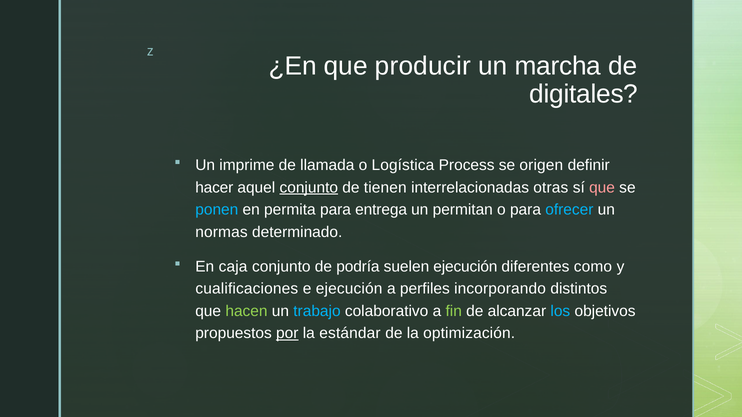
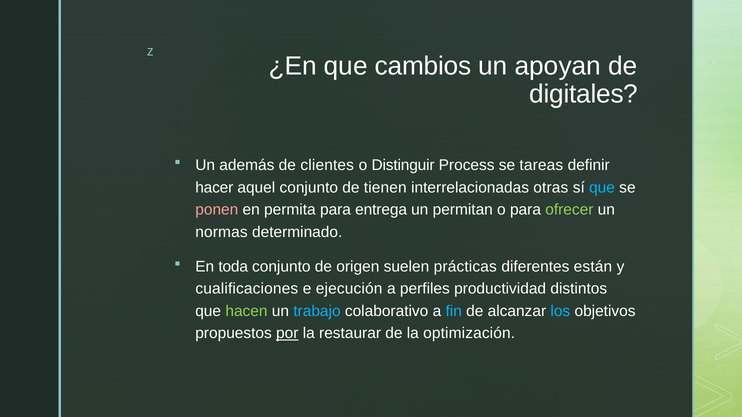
producir: producir -> cambios (423, 66)
marcha: marcha -> apoyan (558, 66)
imprime: imprime -> además (247, 165)
llamada: llamada -> clientes (327, 165)
Logística: Logística -> Distinguir (403, 165)
origen: origen -> tareas (541, 165)
conjunto underline: present -> none (309, 188)
que colour: pink -> light blue (602, 188)
ponen colour: light blue -> pink (217, 210)
ofrecer colour: light blue -> light green (569, 210)
caja: caja -> toda (233, 267)
podría: podría -> origen (358, 267)
suelen ejecución: ejecución -> prácticas (465, 267)
como: como -> están (593, 267)
incorporando: incorporando -> productividad (500, 289)
fin colour: light green -> light blue (454, 311)
estándar: estándar -> restaurar (350, 334)
